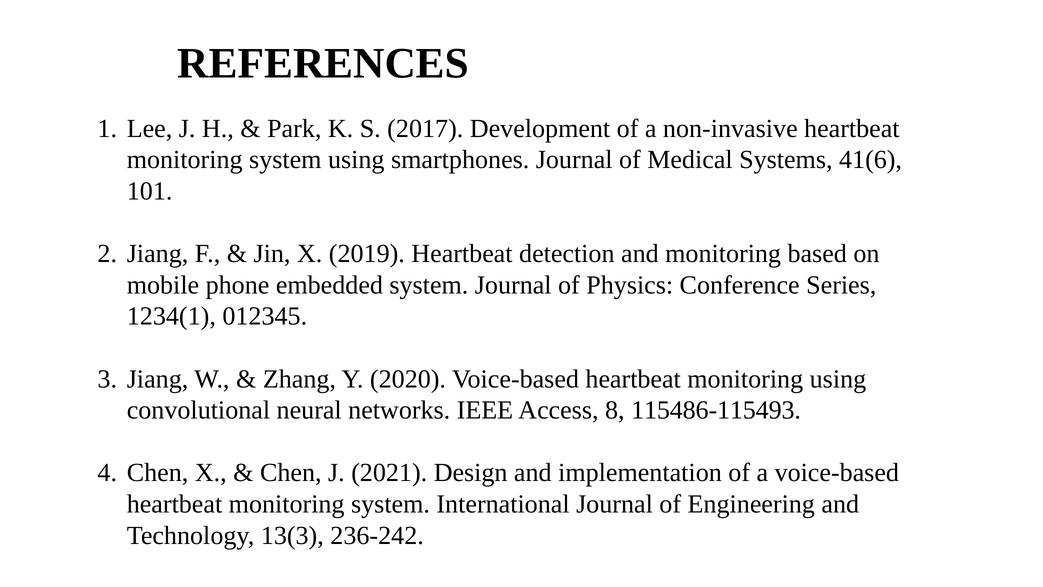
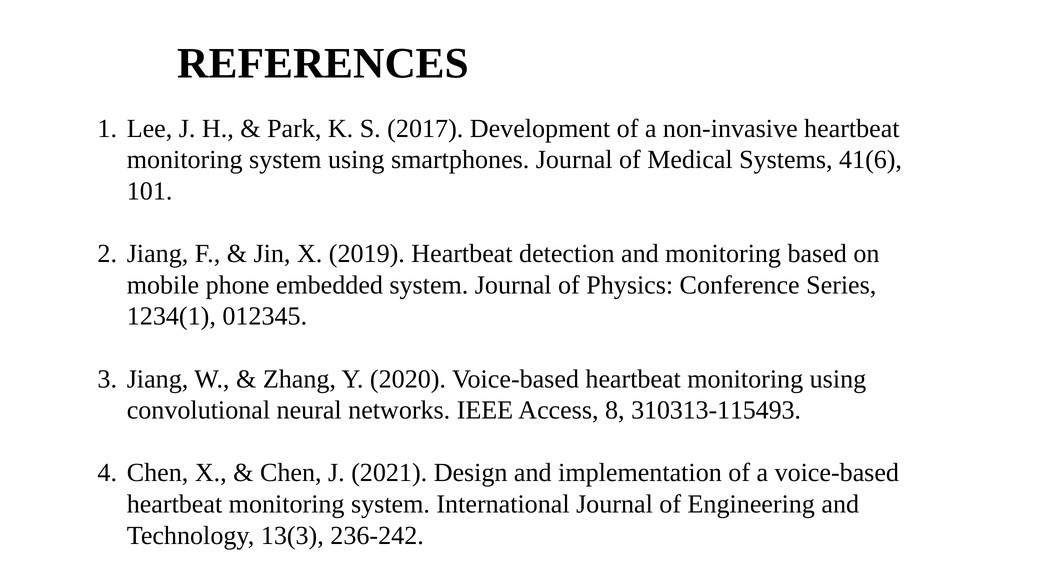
115486-115493: 115486-115493 -> 310313-115493 (716, 410)
